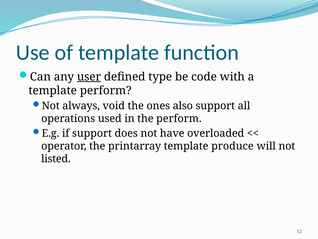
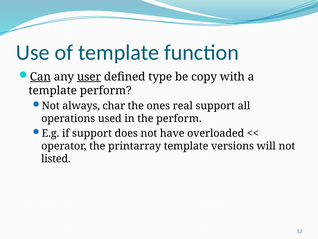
Can underline: none -> present (40, 77)
code: code -> copy (204, 77)
void: void -> char (114, 106)
also: also -> real (183, 106)
produce: produce -> versions (233, 146)
